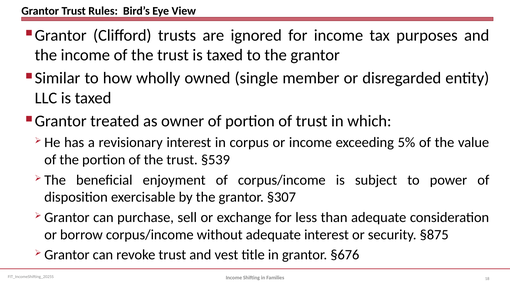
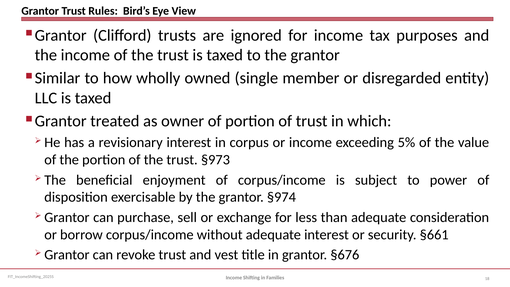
§539: §539 -> §973 (215, 160)
§307: §307 -> §974 (281, 197)
§875: §875 -> §661 (434, 235)
